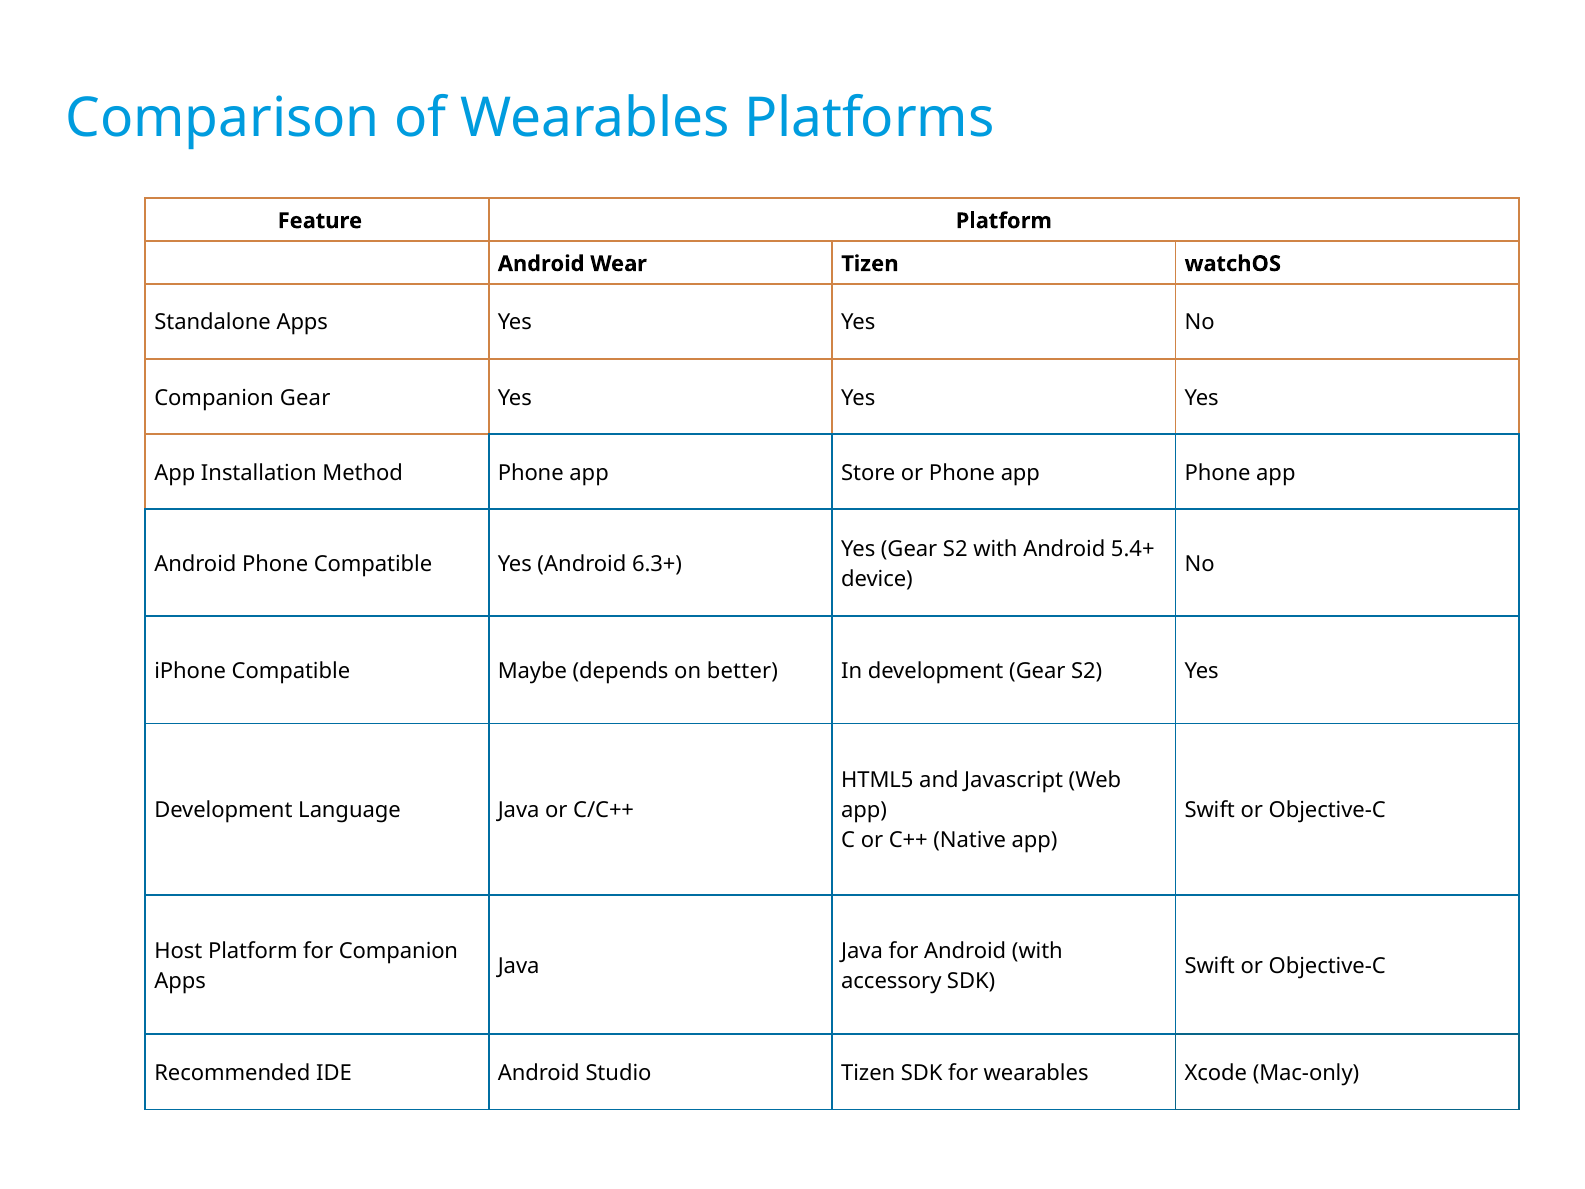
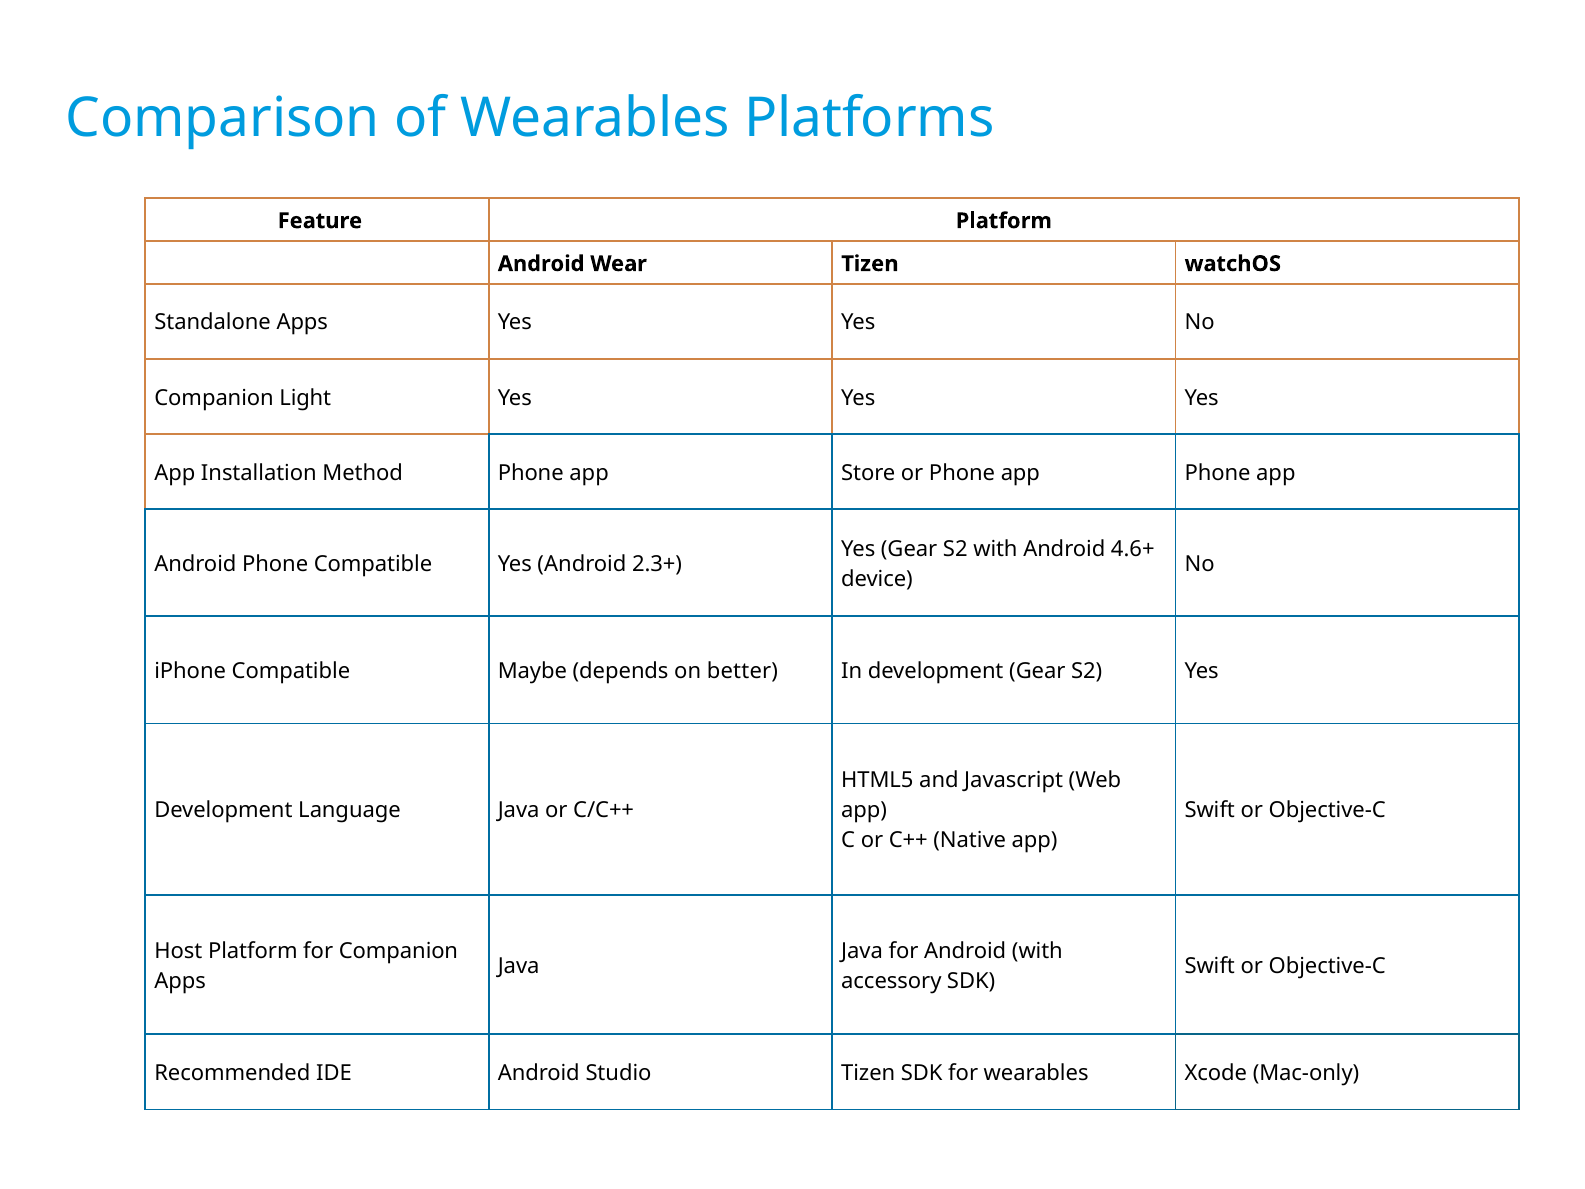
Companion Gear: Gear -> Light (305, 398)
5.4+: 5.4+ -> 4.6+ (1133, 549)
6.3+: 6.3+ -> 2.3+ (657, 564)
